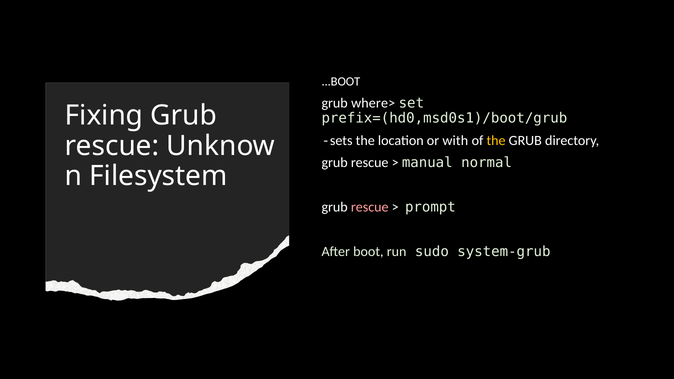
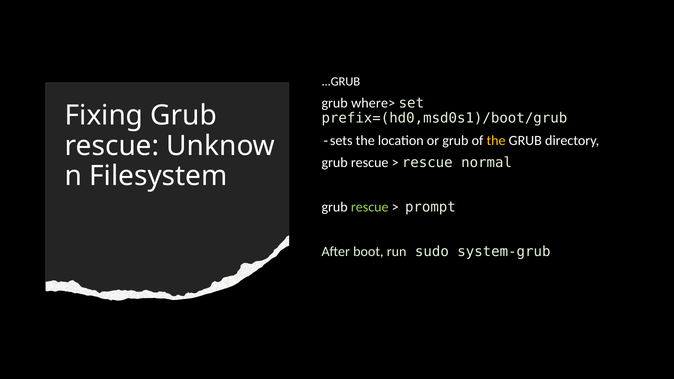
...BOOT: ...BOOT -> ...GRUB (341, 82)
or with: with -> grub (455, 141)
manual: manual -> rescue (427, 163)
rescue colour: pink -> light green (370, 207)
